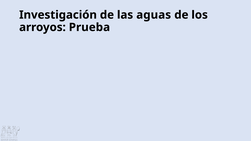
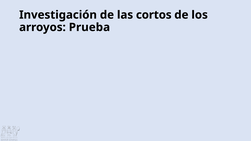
aguas: aguas -> cortos (154, 15)
